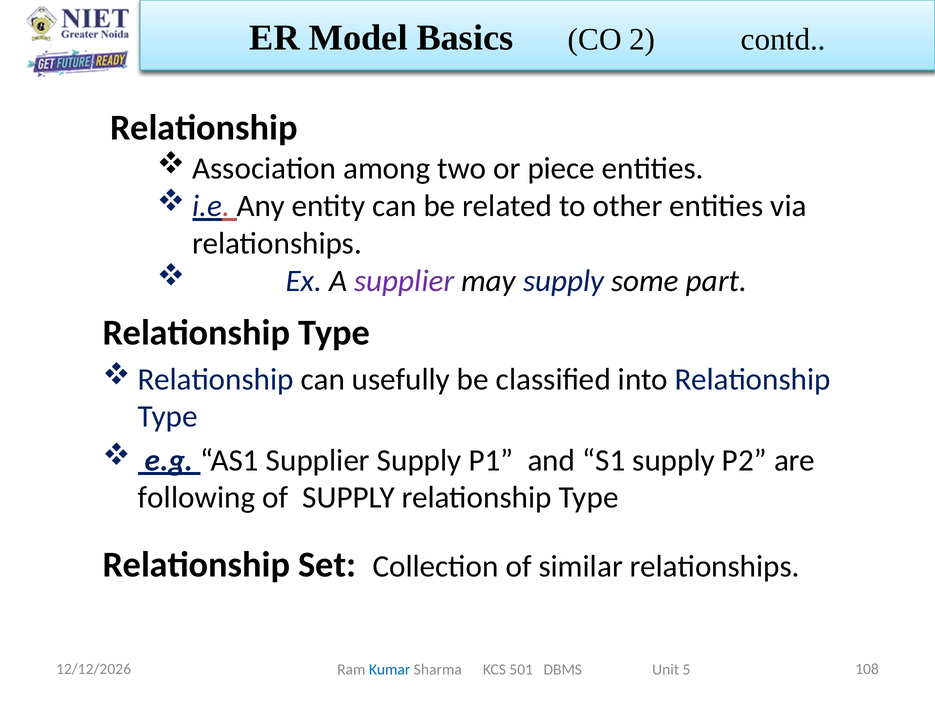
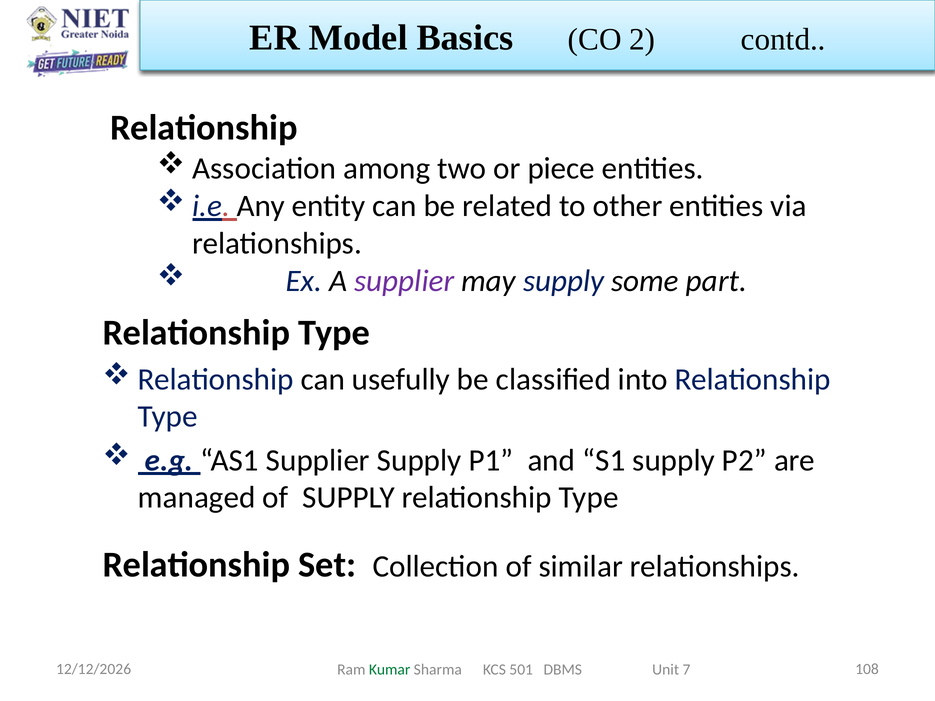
following: following -> managed (197, 498)
Kumar colour: blue -> green (390, 670)
5: 5 -> 7 (687, 670)
